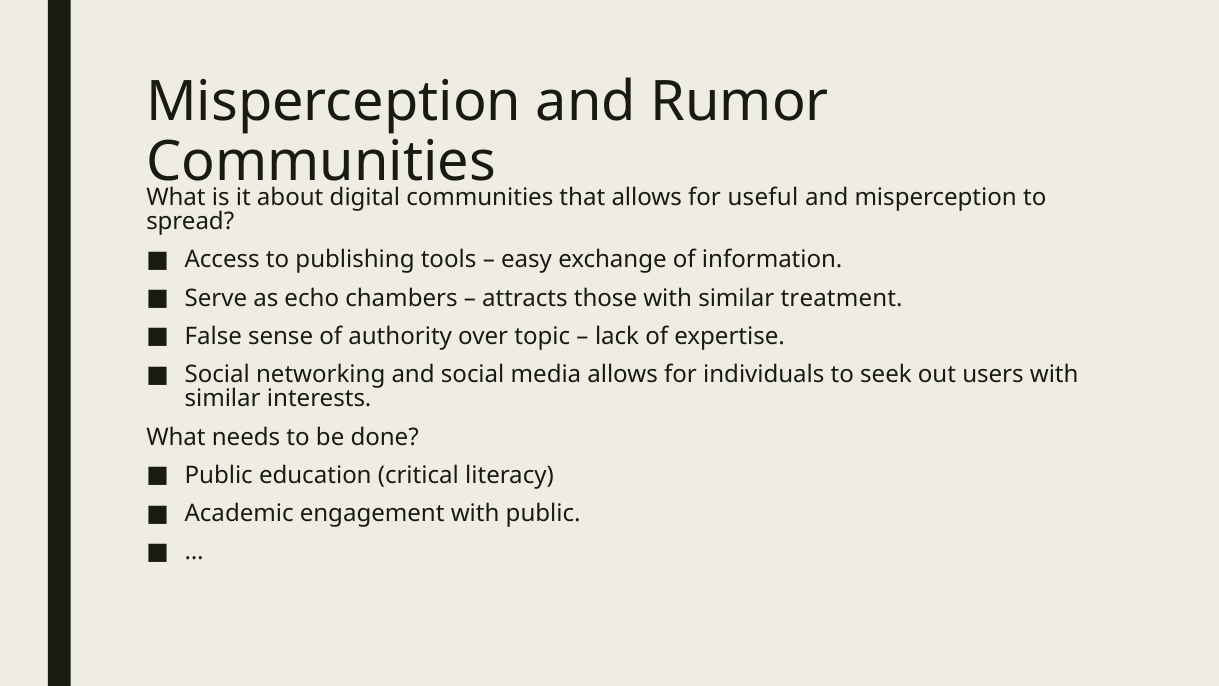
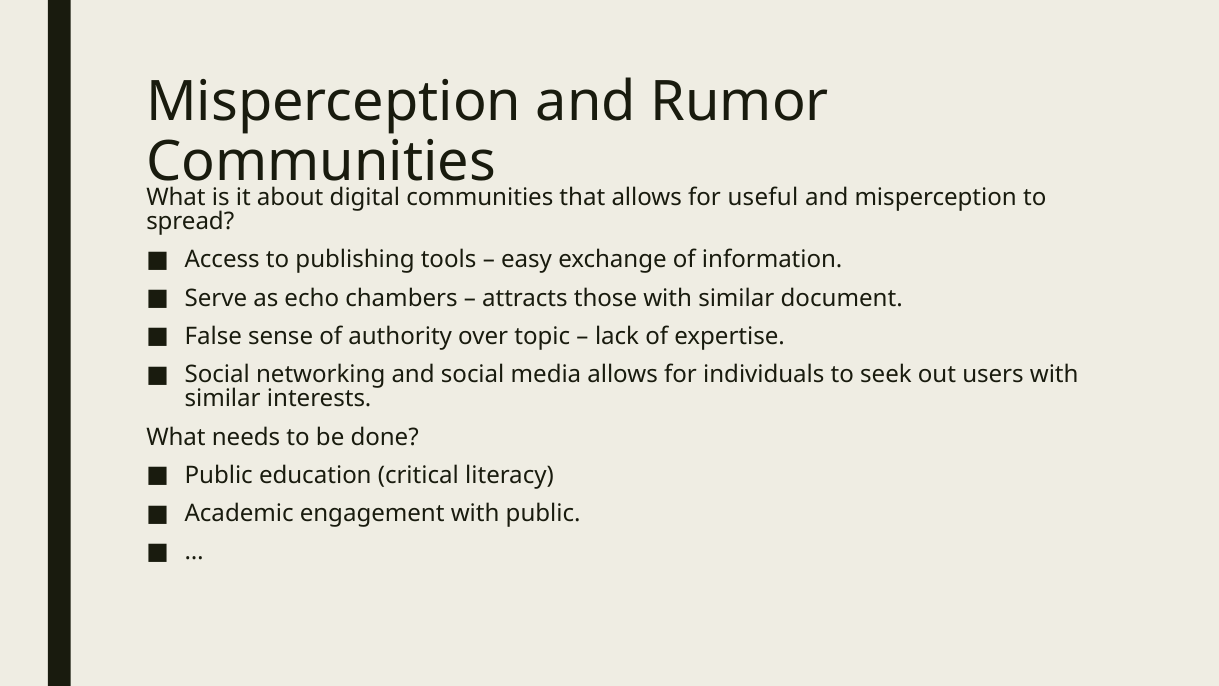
treatment: treatment -> document (842, 298)
